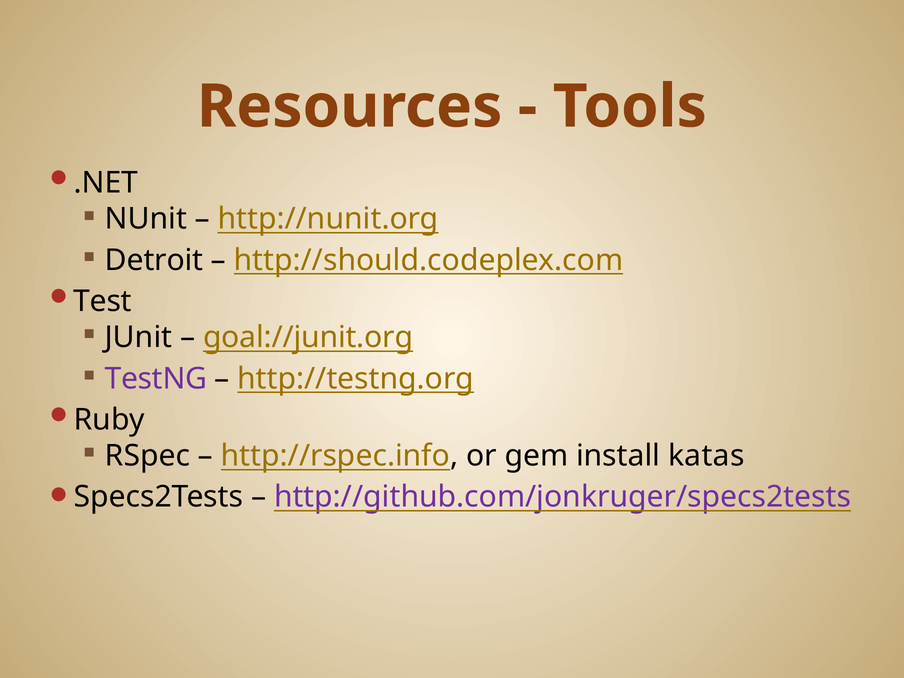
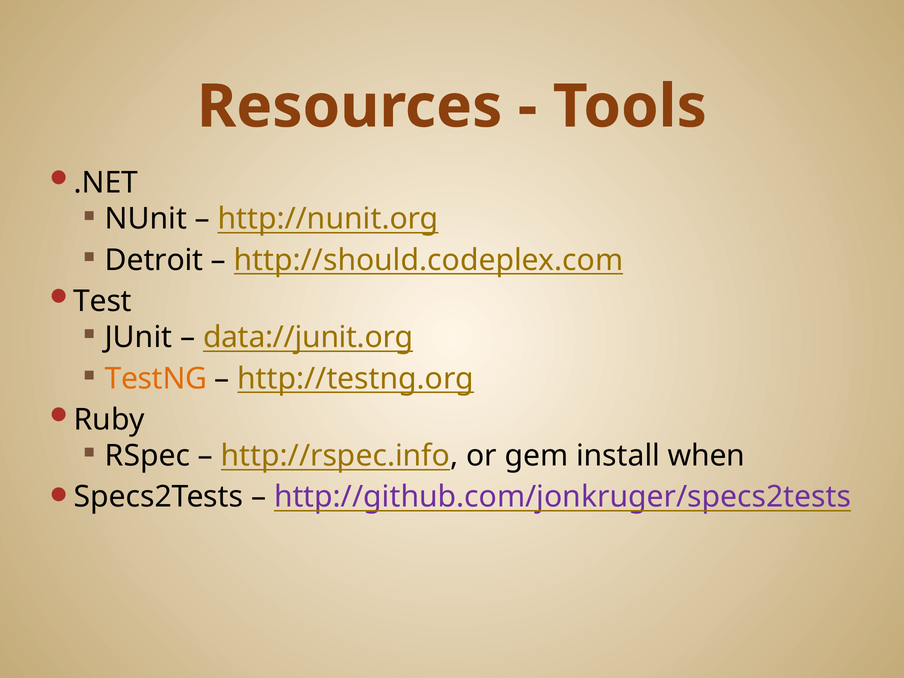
goal://junit.org: goal://junit.org -> data://junit.org (308, 337)
TestNG colour: purple -> orange (156, 379)
katas: katas -> when (707, 456)
